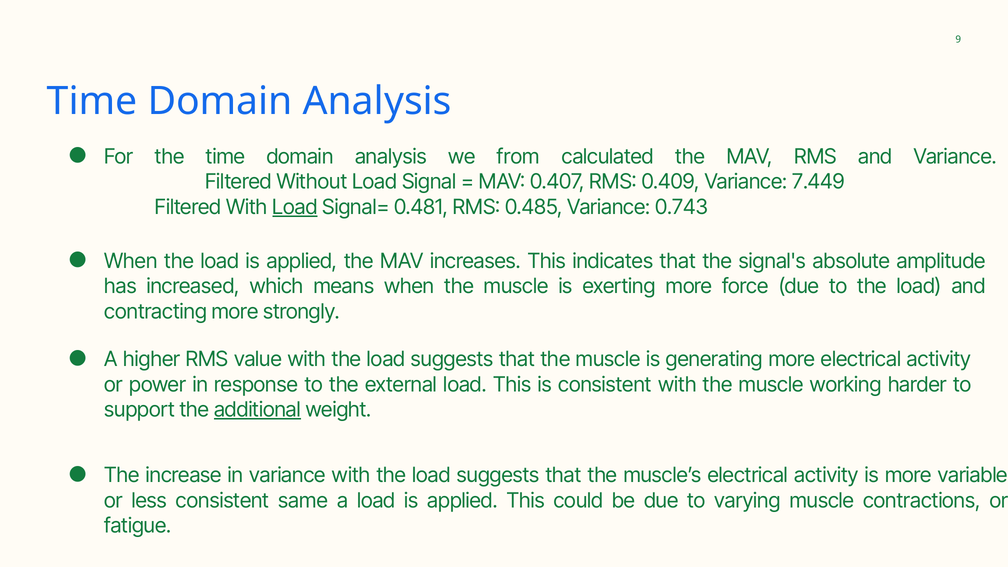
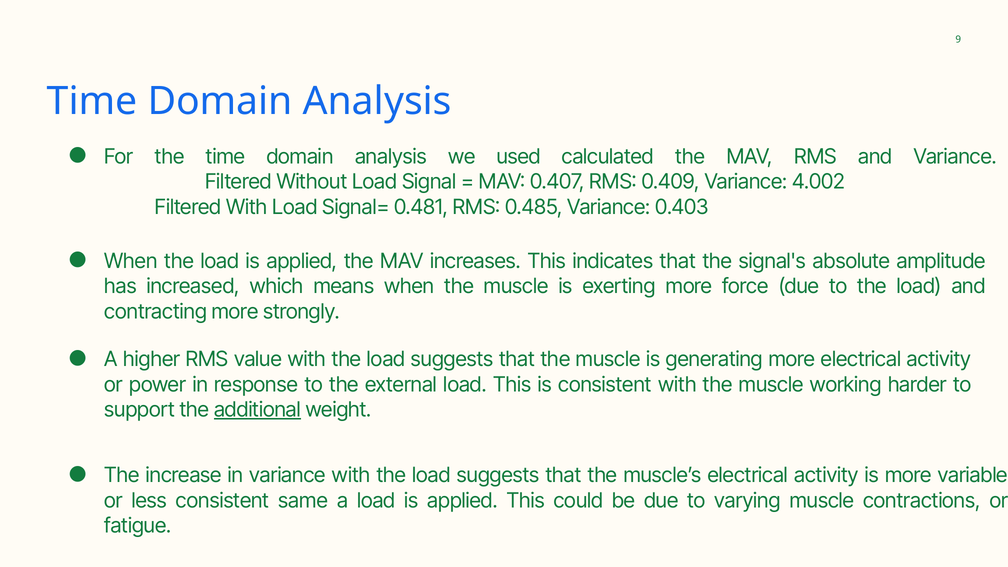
from: from -> used (519, 157)
7.449: 7.449 -> 4.002 (818, 182)
Load underline: present -> none (295, 207)
0.743: 0.743 -> 0.403 (682, 207)
